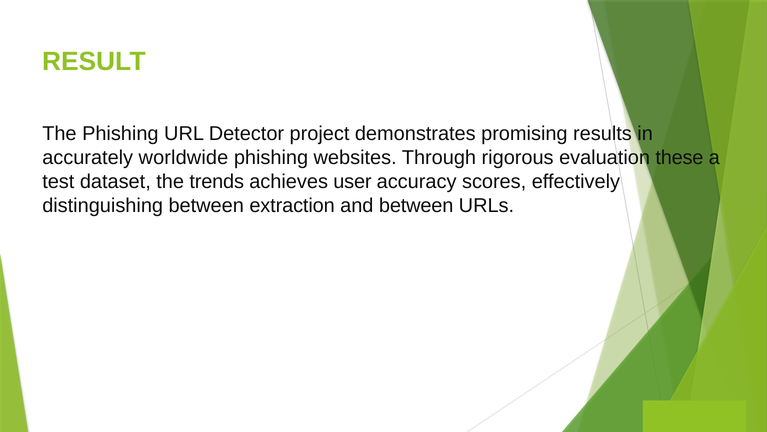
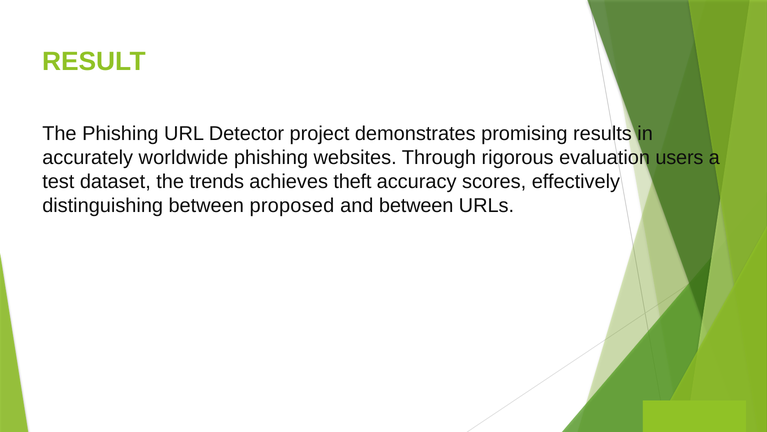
these: these -> users (679, 157)
user: user -> theft (352, 181)
extraction: extraction -> proposed (292, 205)
